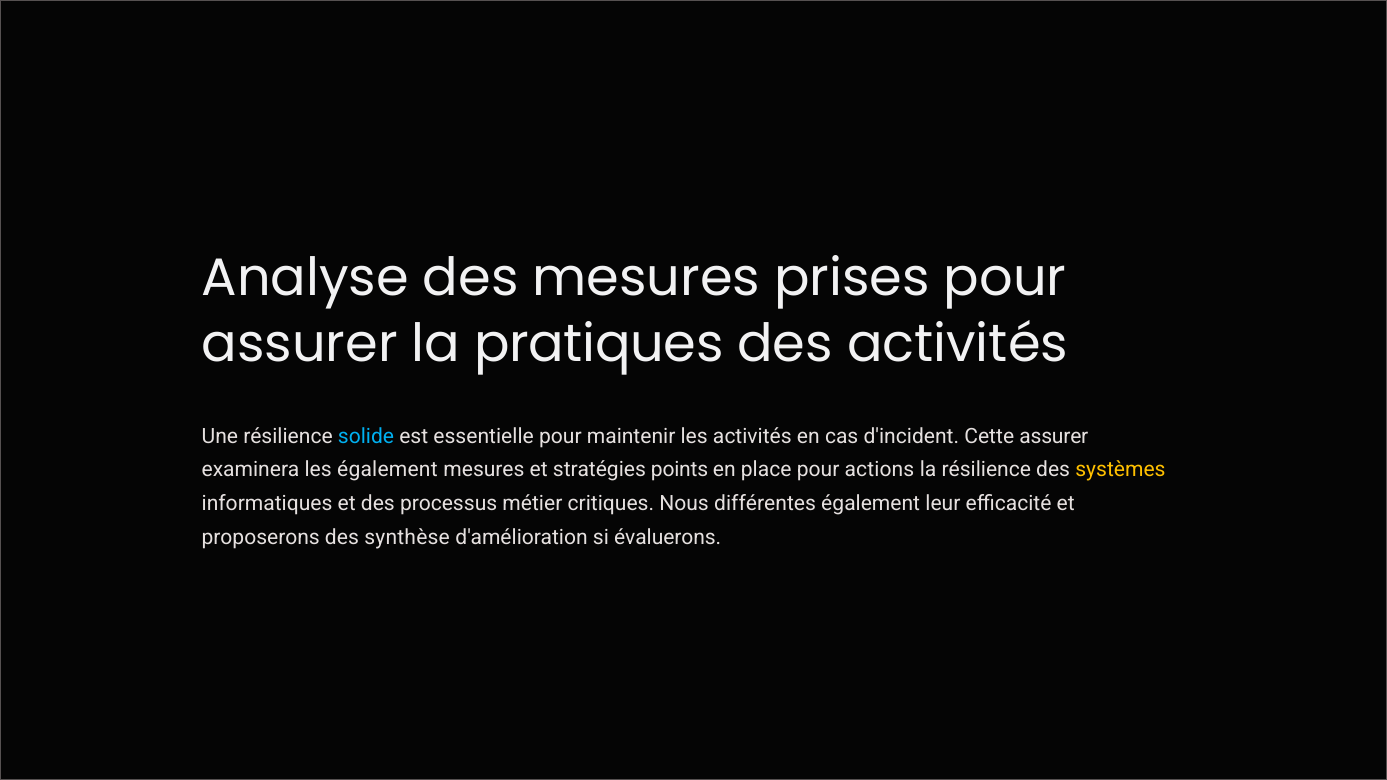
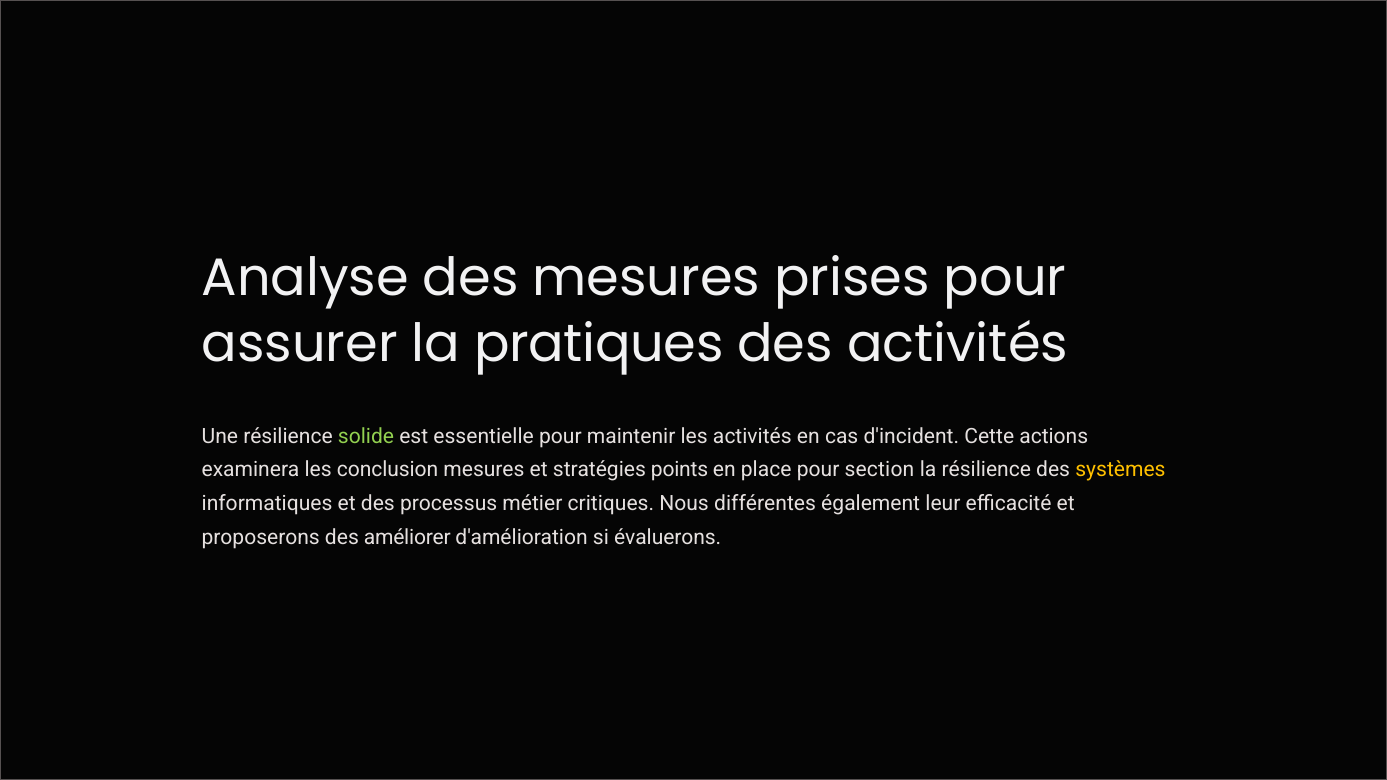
solide colour: light blue -> light green (366, 436)
Cette assurer: assurer -> actions (1054, 436)
les également: également -> conclusion (388, 470)
actions: actions -> section (879, 470)
synthèse: synthèse -> améliorer (407, 537)
